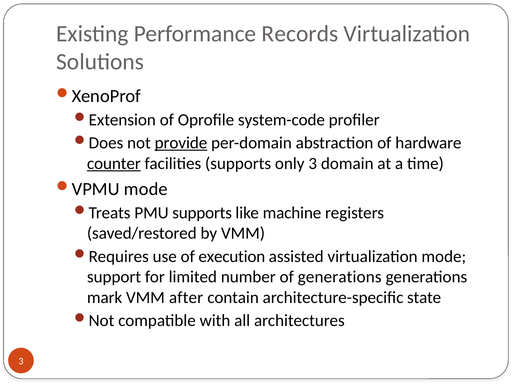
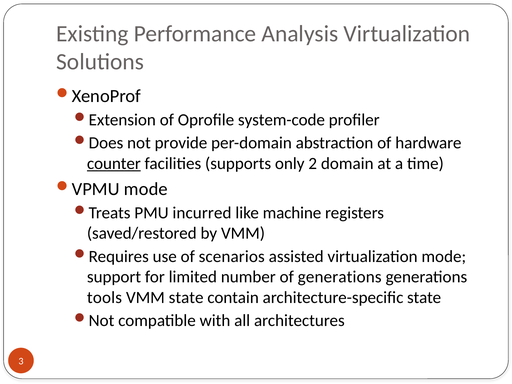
Records: Records -> Analysis (300, 34)
provide underline: present -> none (181, 143)
only 3: 3 -> 2 (313, 163)
PMU supports: supports -> incurred (202, 213)
execution: execution -> scenarios (232, 256)
mark: mark -> tools (104, 297)
VMM after: after -> state (186, 297)
